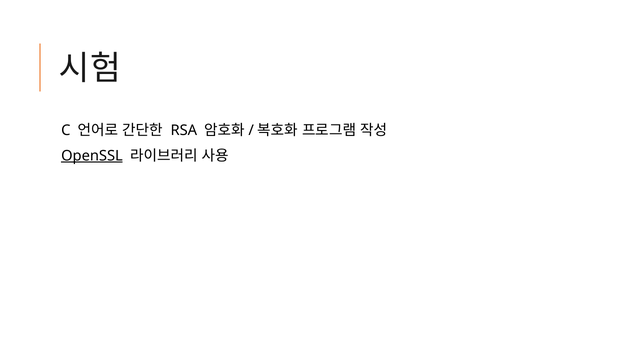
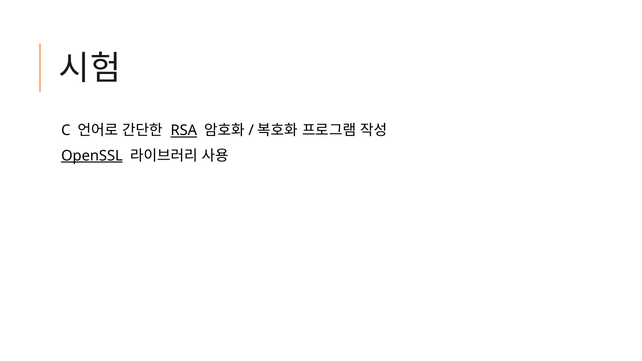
RSA underline: none -> present (184, 131)
